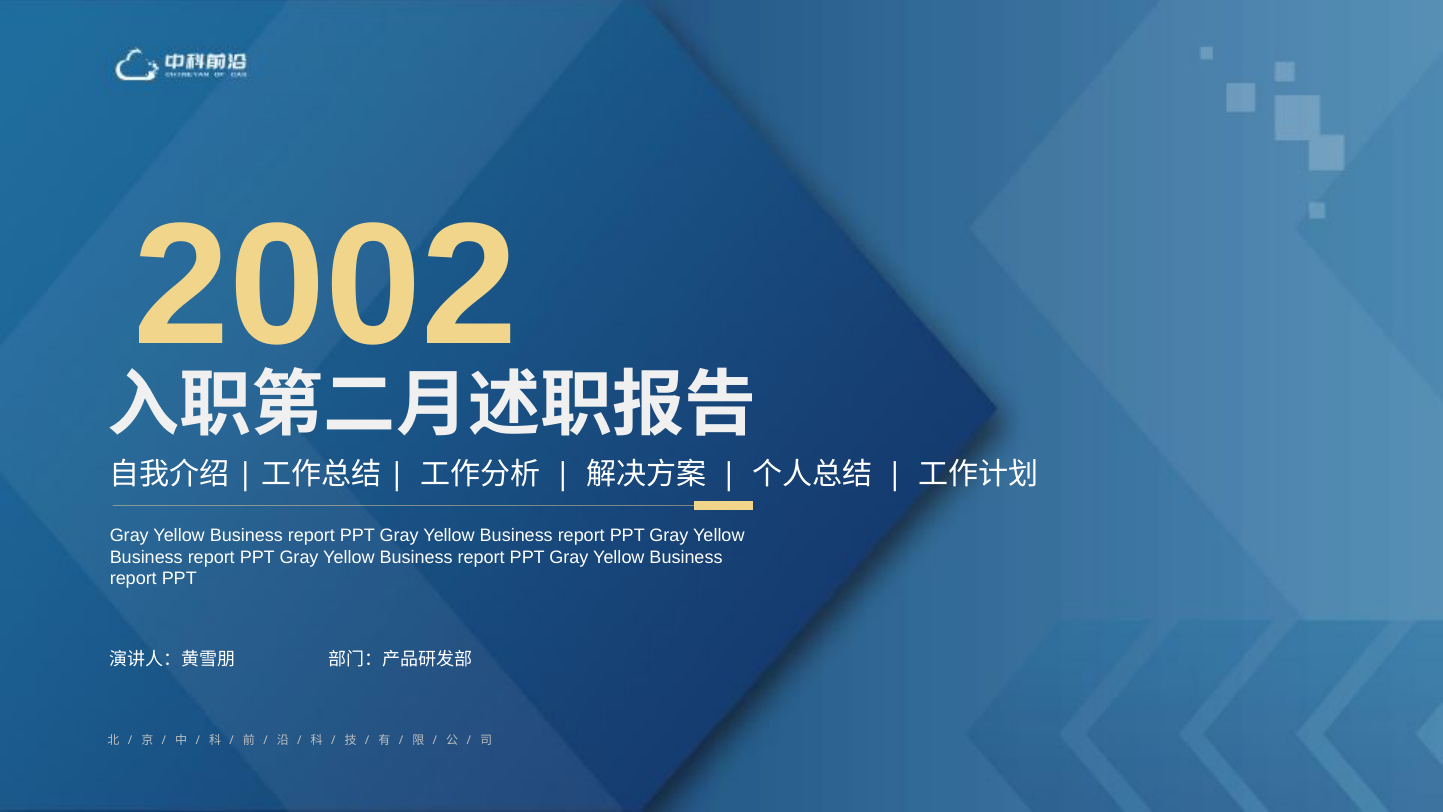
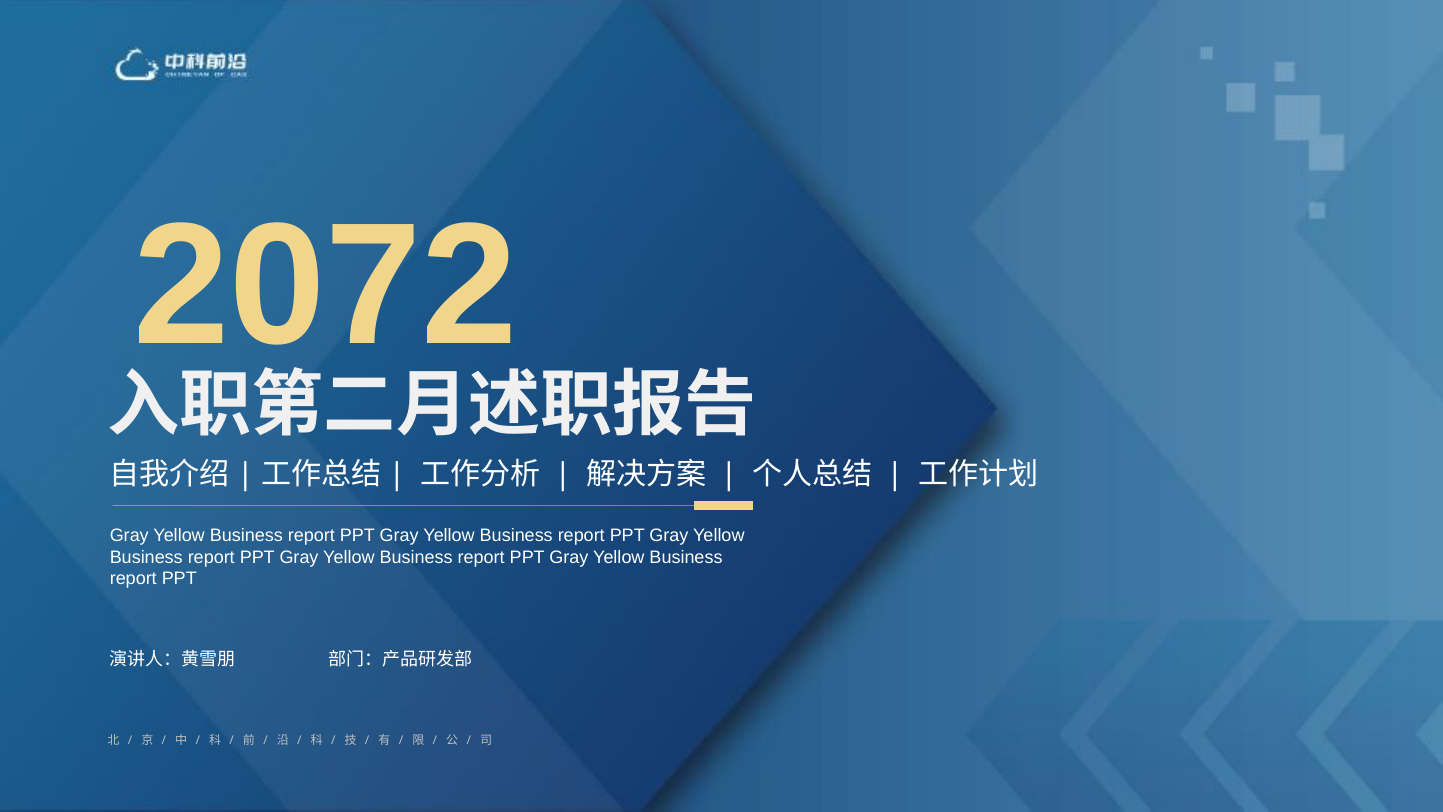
2002: 2002 -> 2072 (326, 286)
